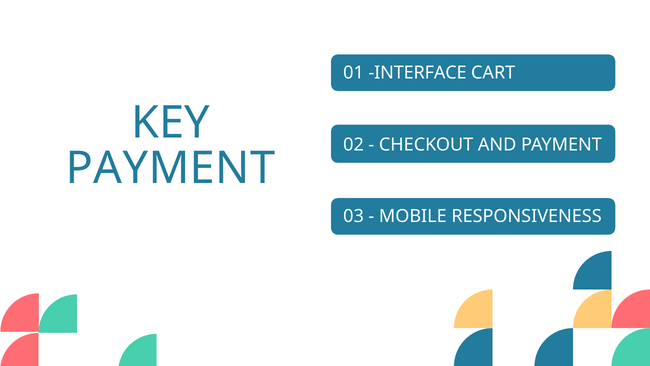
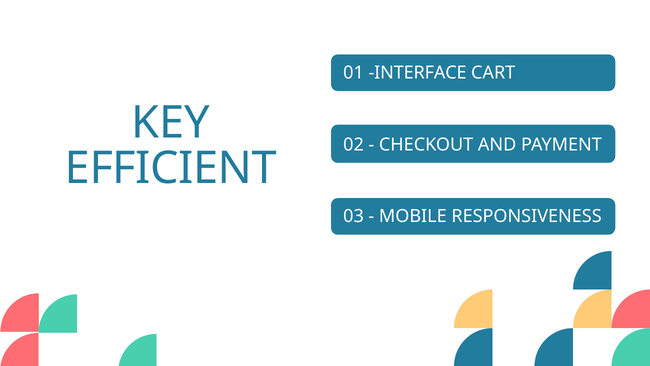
PAYMENT: PAYMENT -> EFFICIENT (171, 168)
